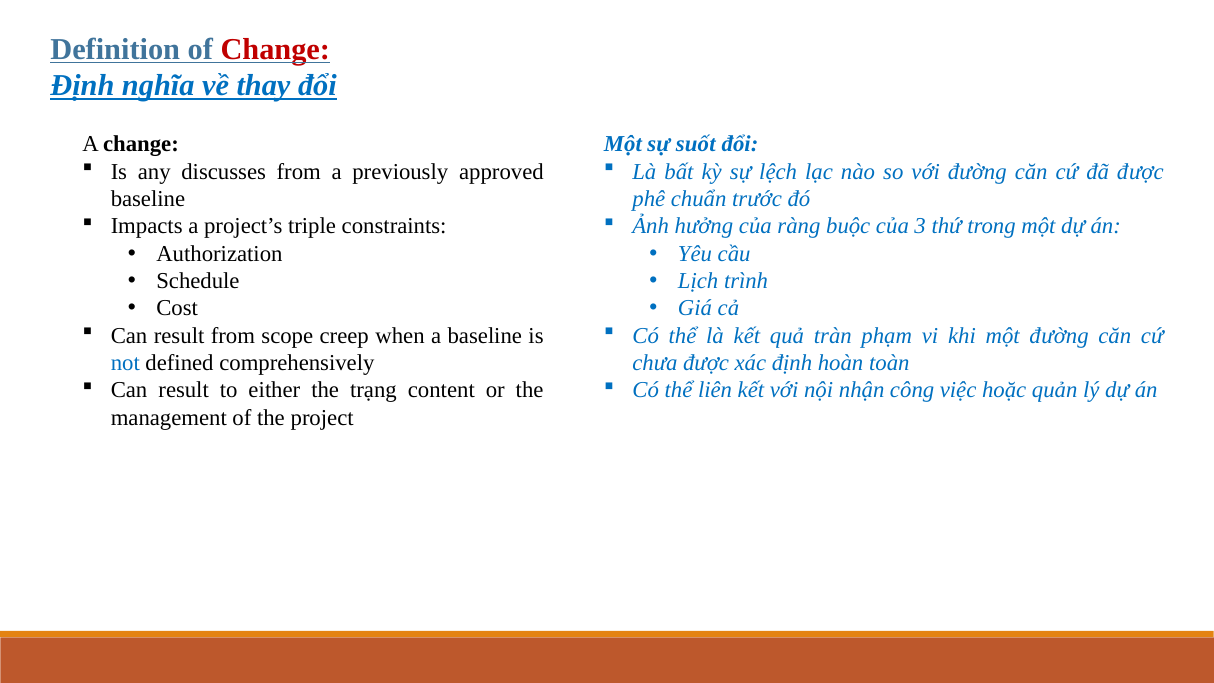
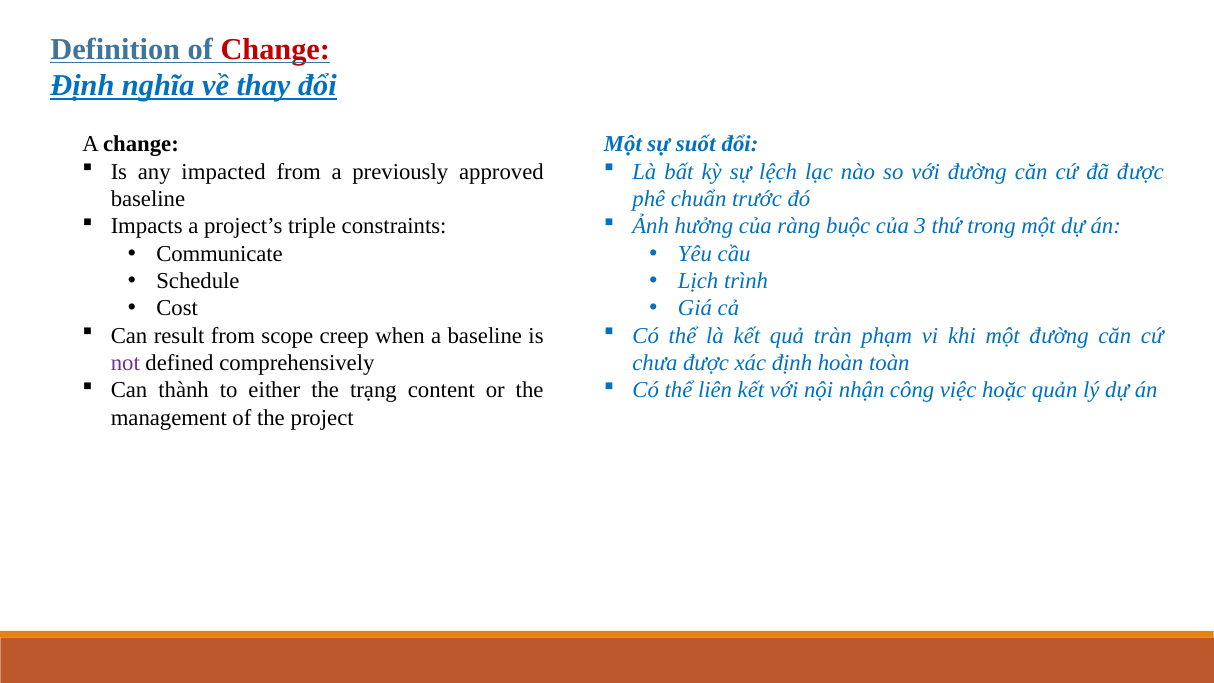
discusses: discusses -> impacted (224, 172)
Authorization: Authorization -> Communicate (219, 254)
not colour: blue -> purple (125, 363)
result: result -> thành (184, 390)
